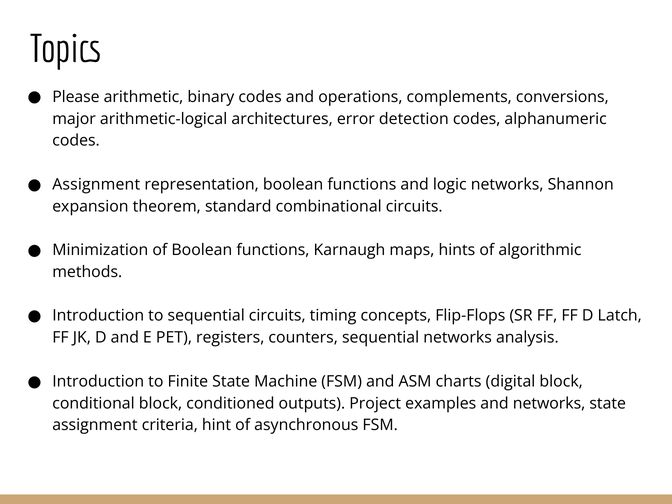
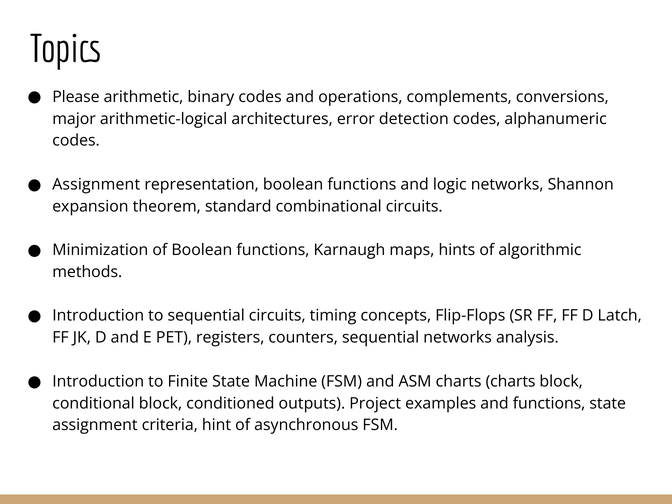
charts digital: digital -> charts (511, 381)
and networks: networks -> functions (549, 403)
